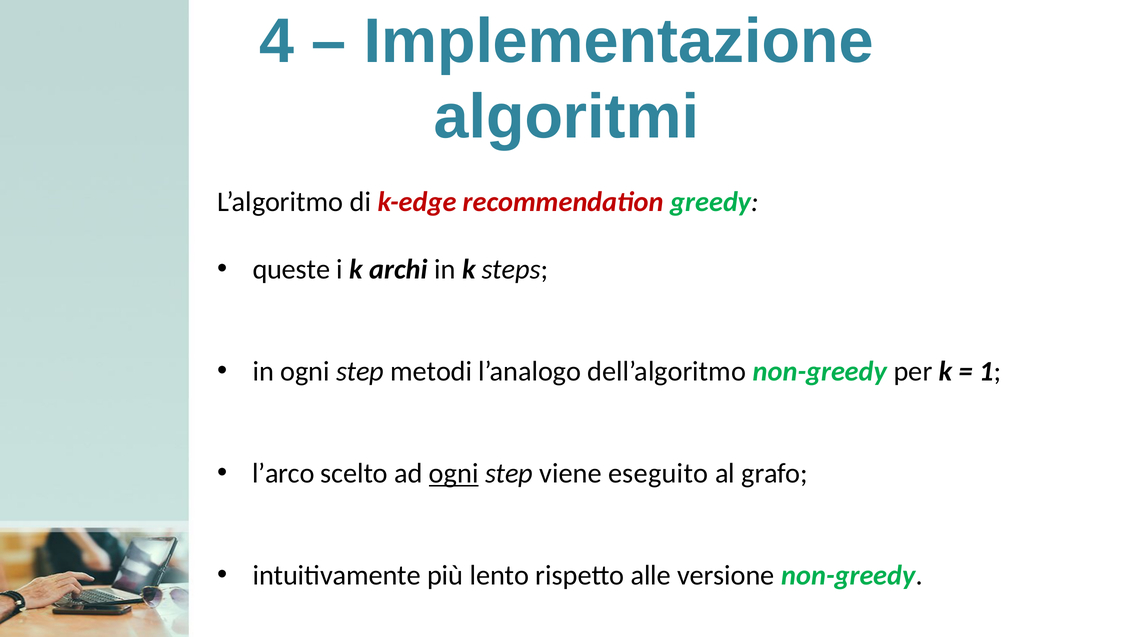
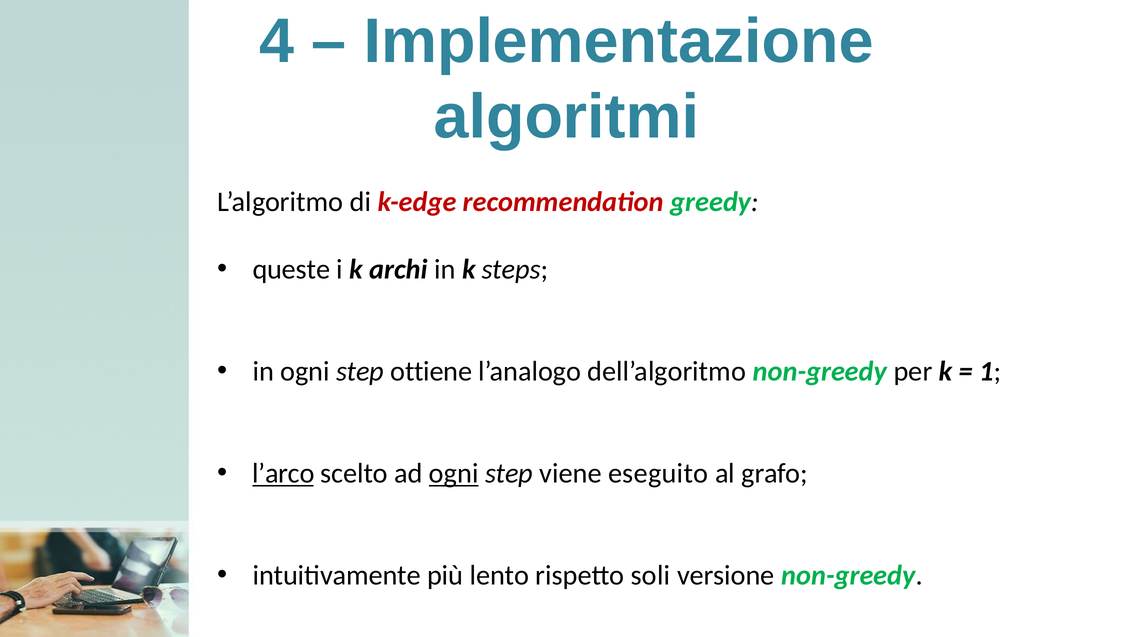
metodi: metodi -> ottiene (431, 372)
l’arco underline: none -> present (283, 474)
alle: alle -> soli (651, 576)
